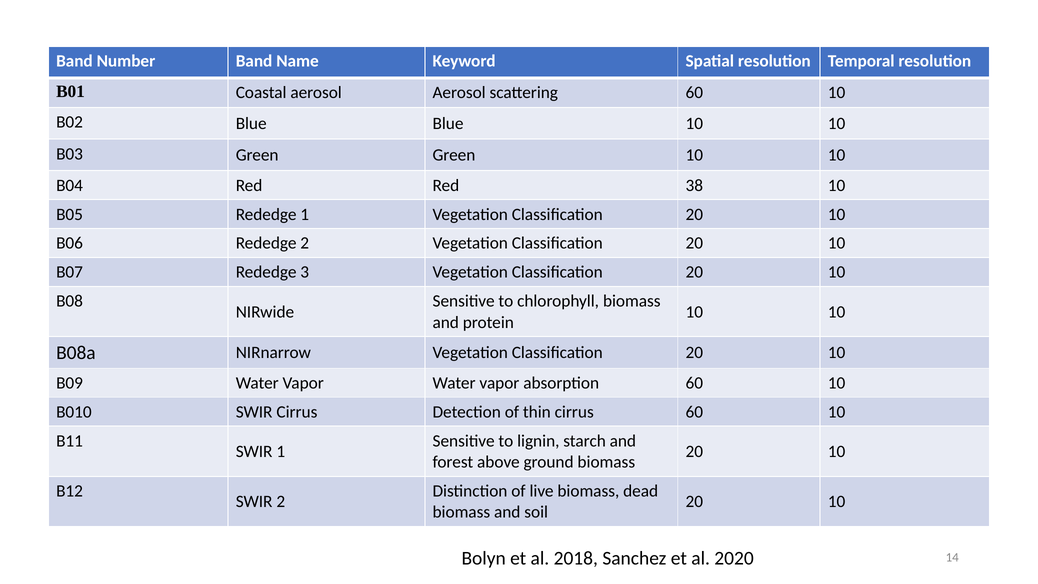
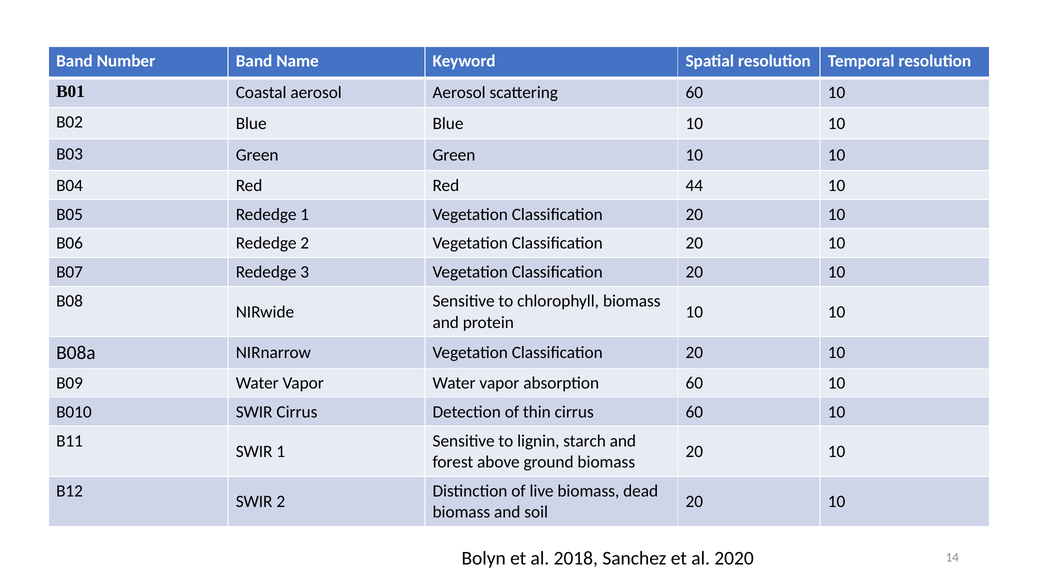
38: 38 -> 44 (694, 185)
